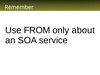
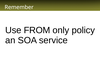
about: about -> policy (83, 30)
